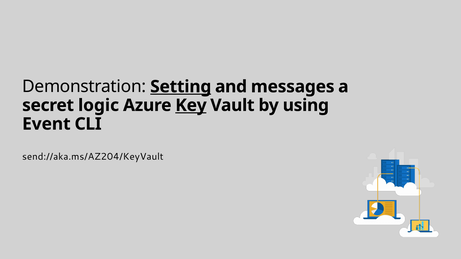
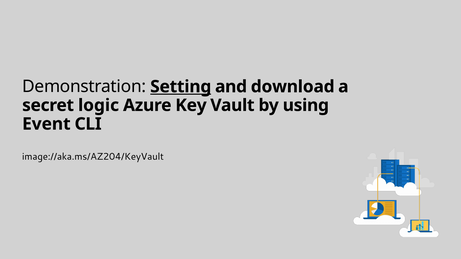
messages: messages -> download (293, 87)
Key underline: present -> none (191, 105)
send://aka.ms/AZ204/KeyVault: send://aka.ms/AZ204/KeyVault -> image://aka.ms/AZ204/KeyVault (93, 157)
